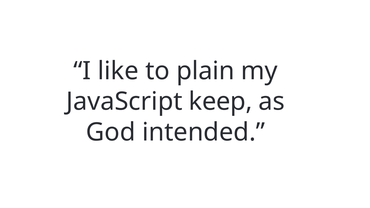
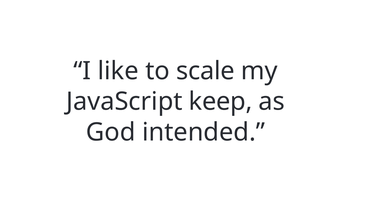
plain: plain -> scale (205, 71)
